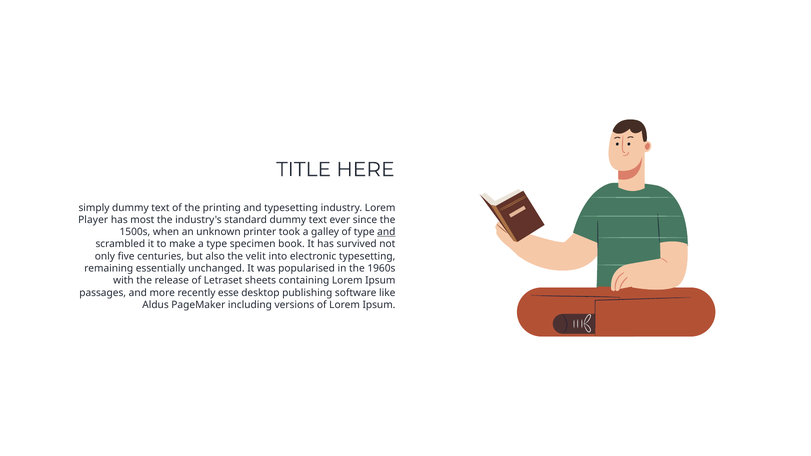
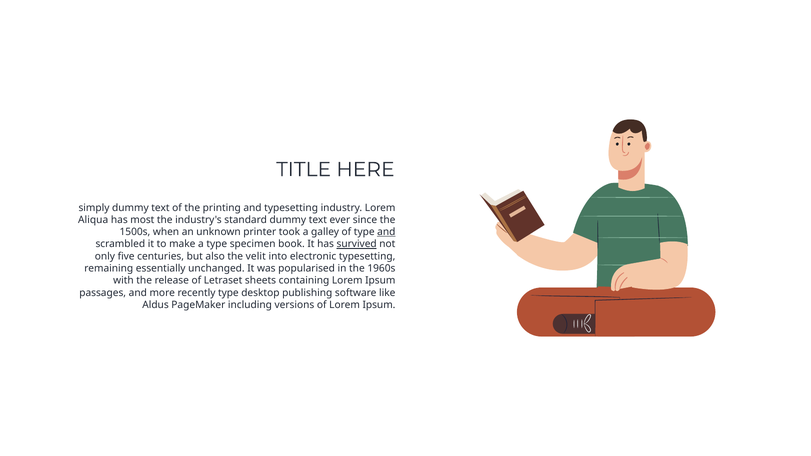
Player: Player -> Aliqua (93, 220)
survived underline: none -> present (357, 244)
recently esse: esse -> type (228, 293)
